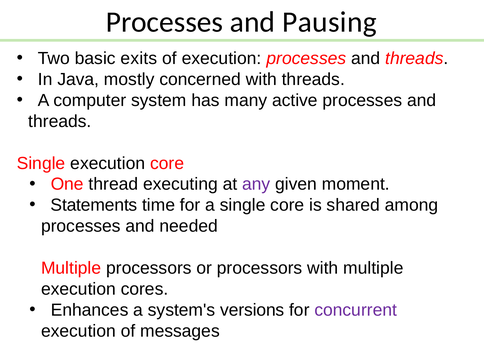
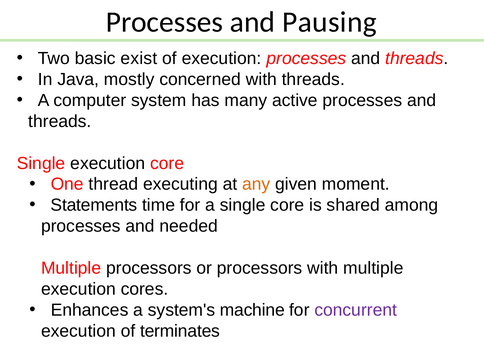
exits: exits -> exist (139, 58)
any colour: purple -> orange (256, 184)
versions: versions -> machine (252, 310)
messages: messages -> terminates (180, 331)
